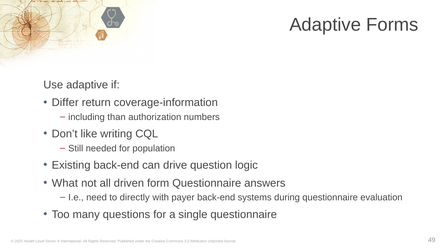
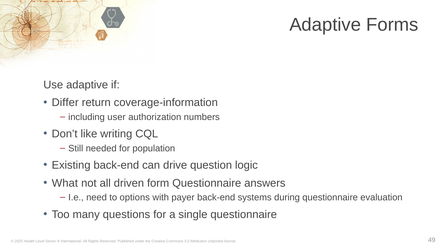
than: than -> user (117, 117)
directly: directly -> options (135, 198)
